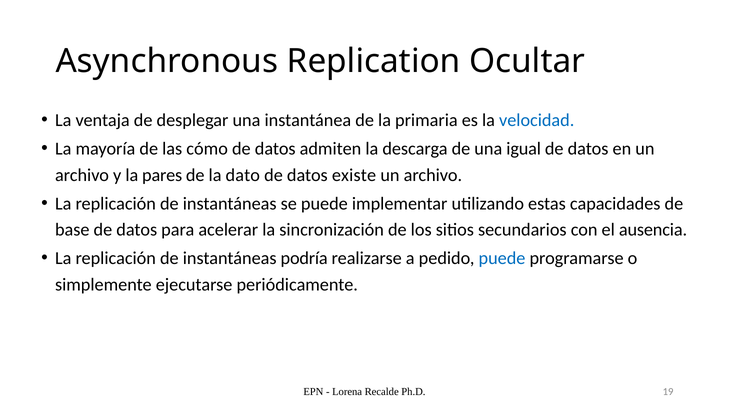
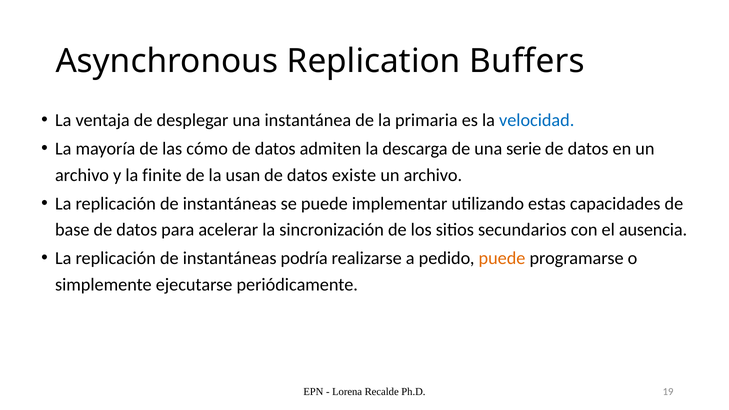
Ocultar: Ocultar -> Buffers (527, 61)
igual: igual -> serie (524, 149)
pares: pares -> finite (162, 175)
dato: dato -> usan (243, 175)
puede colour: blue -> orange (502, 258)
